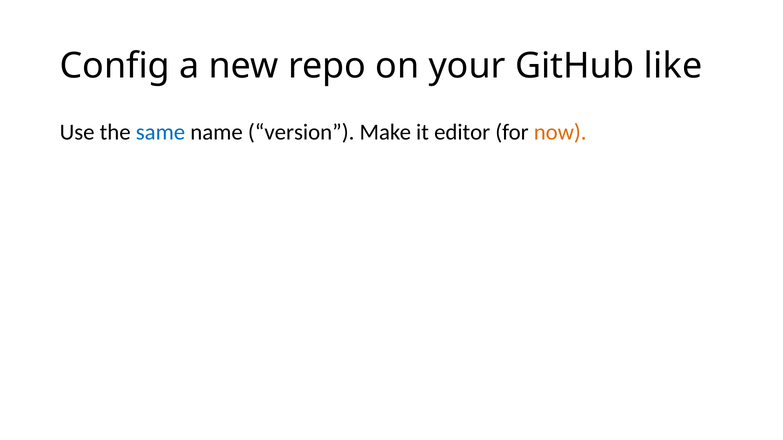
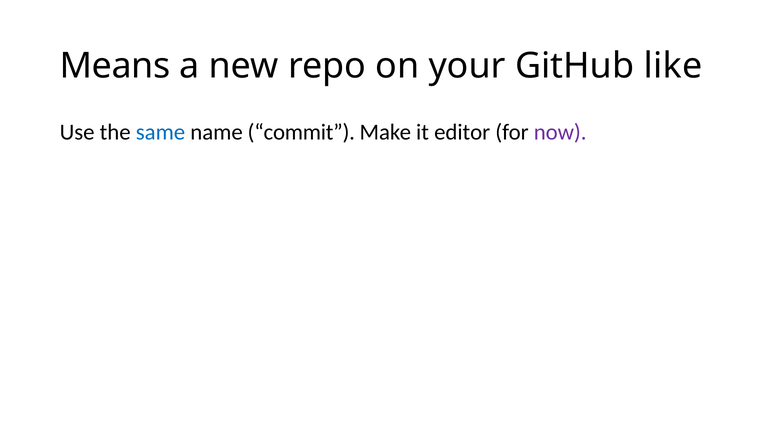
Config: Config -> Means (115, 66)
version: version -> commit (301, 132)
now colour: orange -> purple (560, 132)
